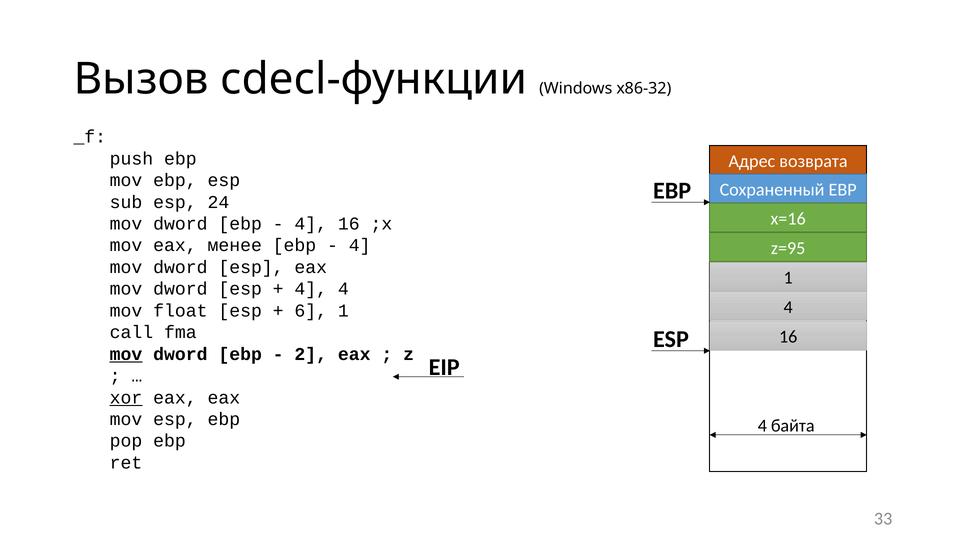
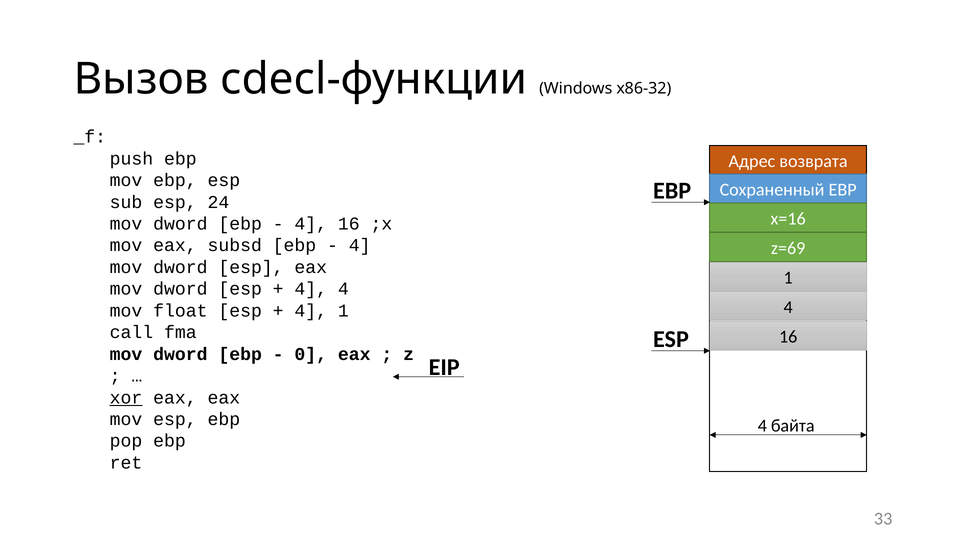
менее: менее -> subsd (235, 246)
z=95: z=95 -> z=69 (788, 249)
6: 6 -> 4 (311, 311)
mov underline: present -> none (126, 354)
2: 2 -> 0 (311, 354)
